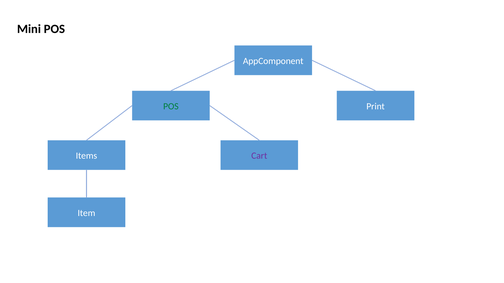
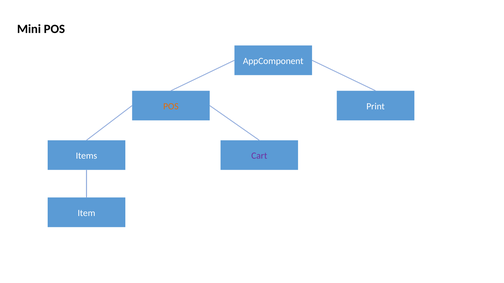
POS colour: green -> orange (171, 106)
